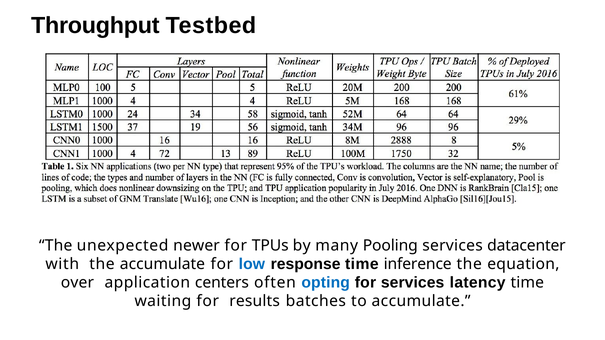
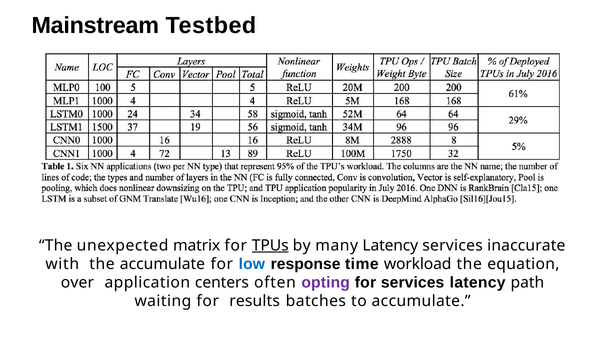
Throughput: Throughput -> Mainstream (95, 26)
newer: newer -> matrix (197, 246)
TPUs underline: none -> present (270, 246)
many Pooling: Pooling -> Latency (390, 246)
datacenter: datacenter -> inaccurate (526, 246)
inference: inference -> workload (418, 264)
opting colour: blue -> purple (326, 283)
latency time: time -> path (527, 283)
